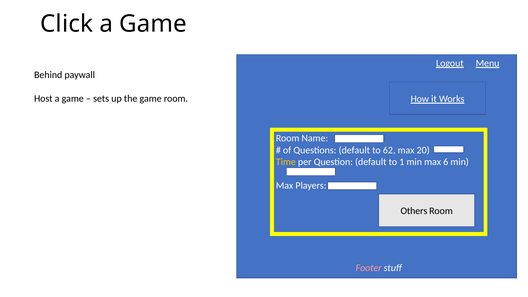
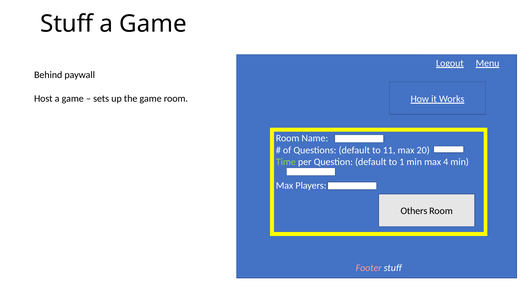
Click: Click -> Stuff (67, 24)
62: 62 -> 11 (389, 150)
Time colour: yellow -> light green (286, 162)
6: 6 -> 4 (446, 162)
